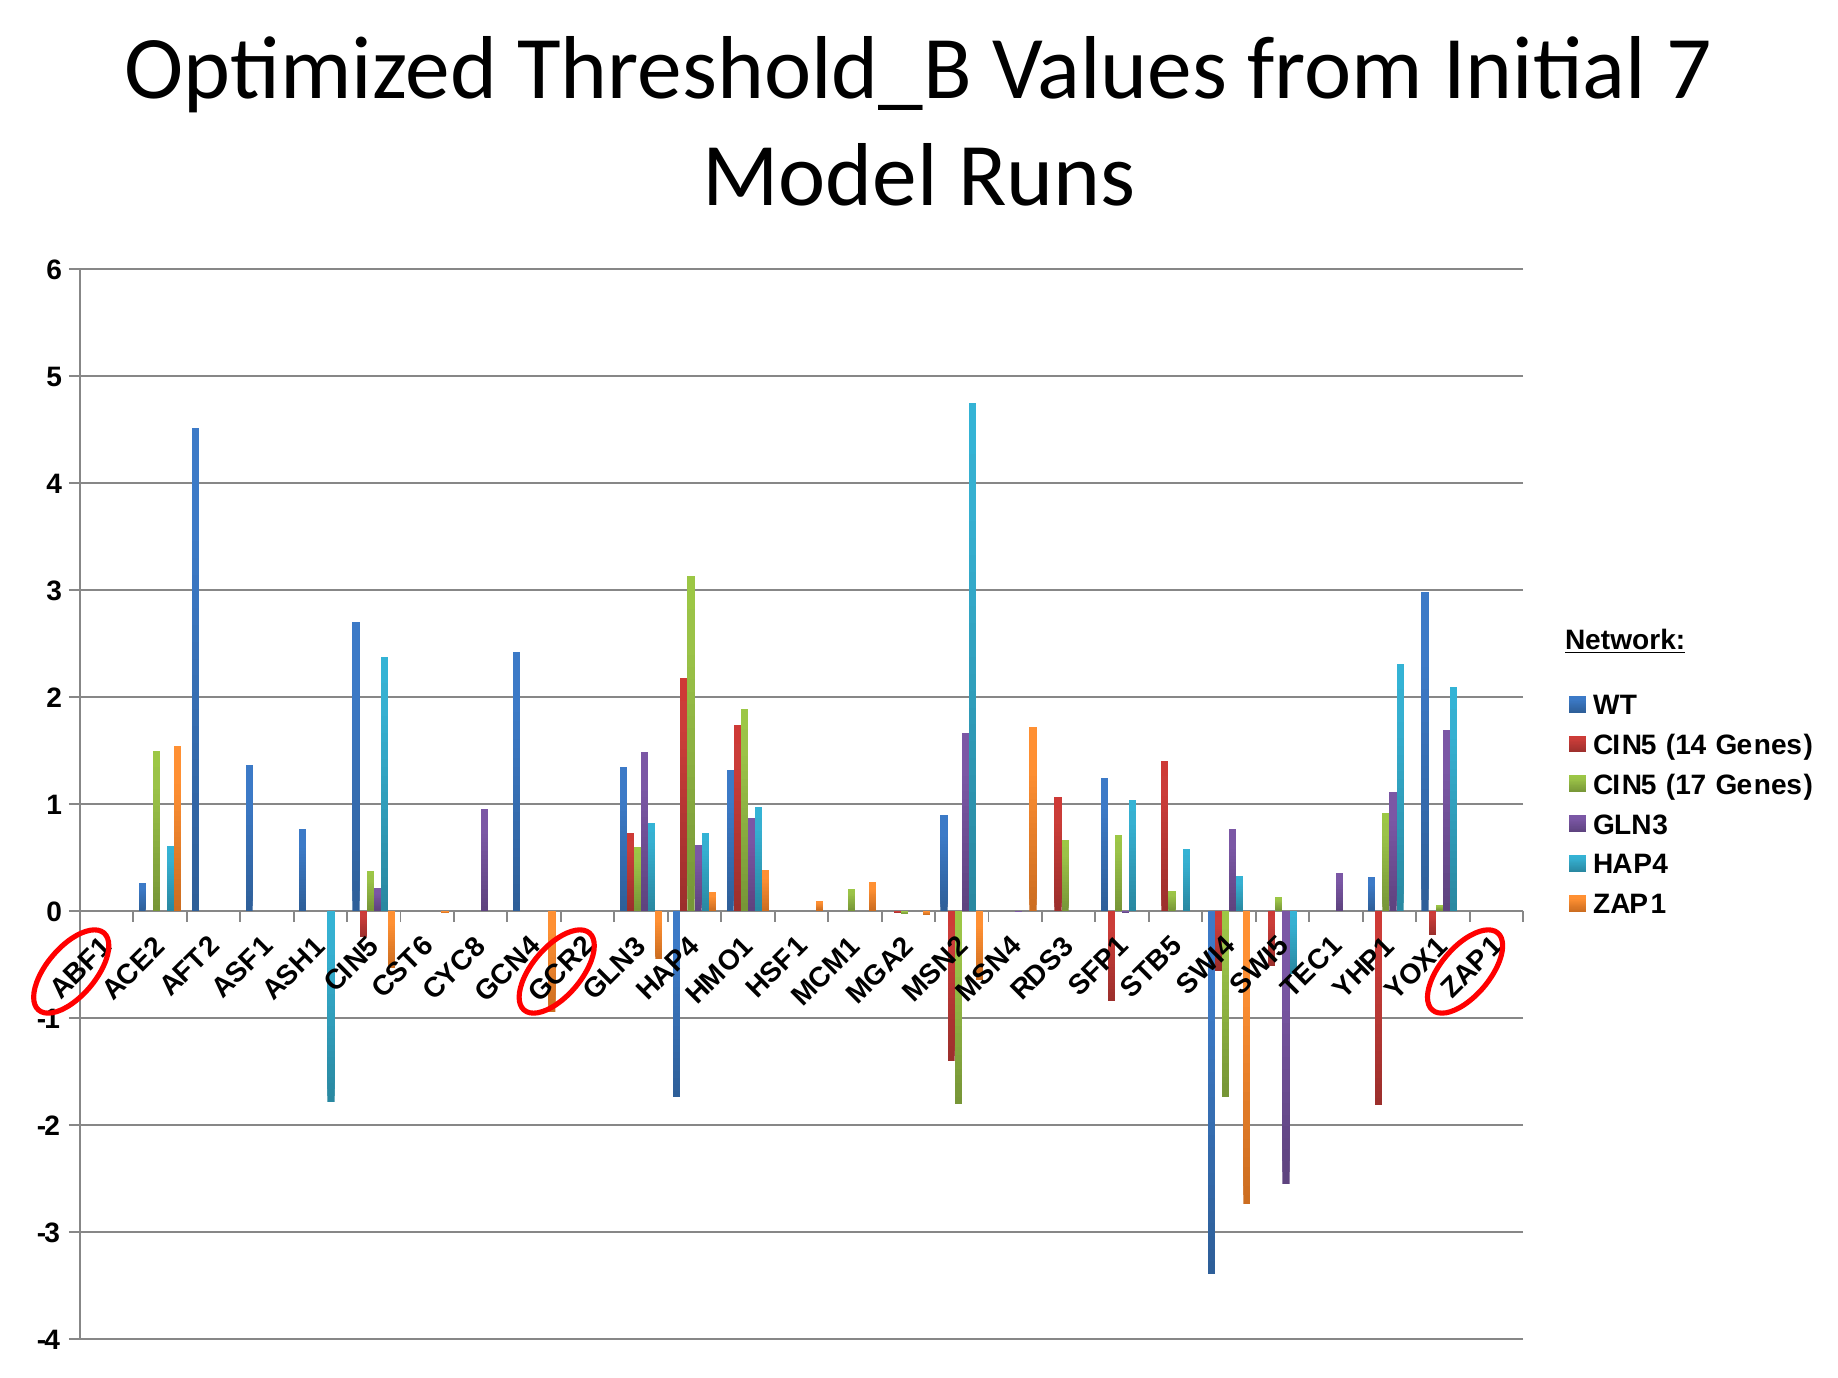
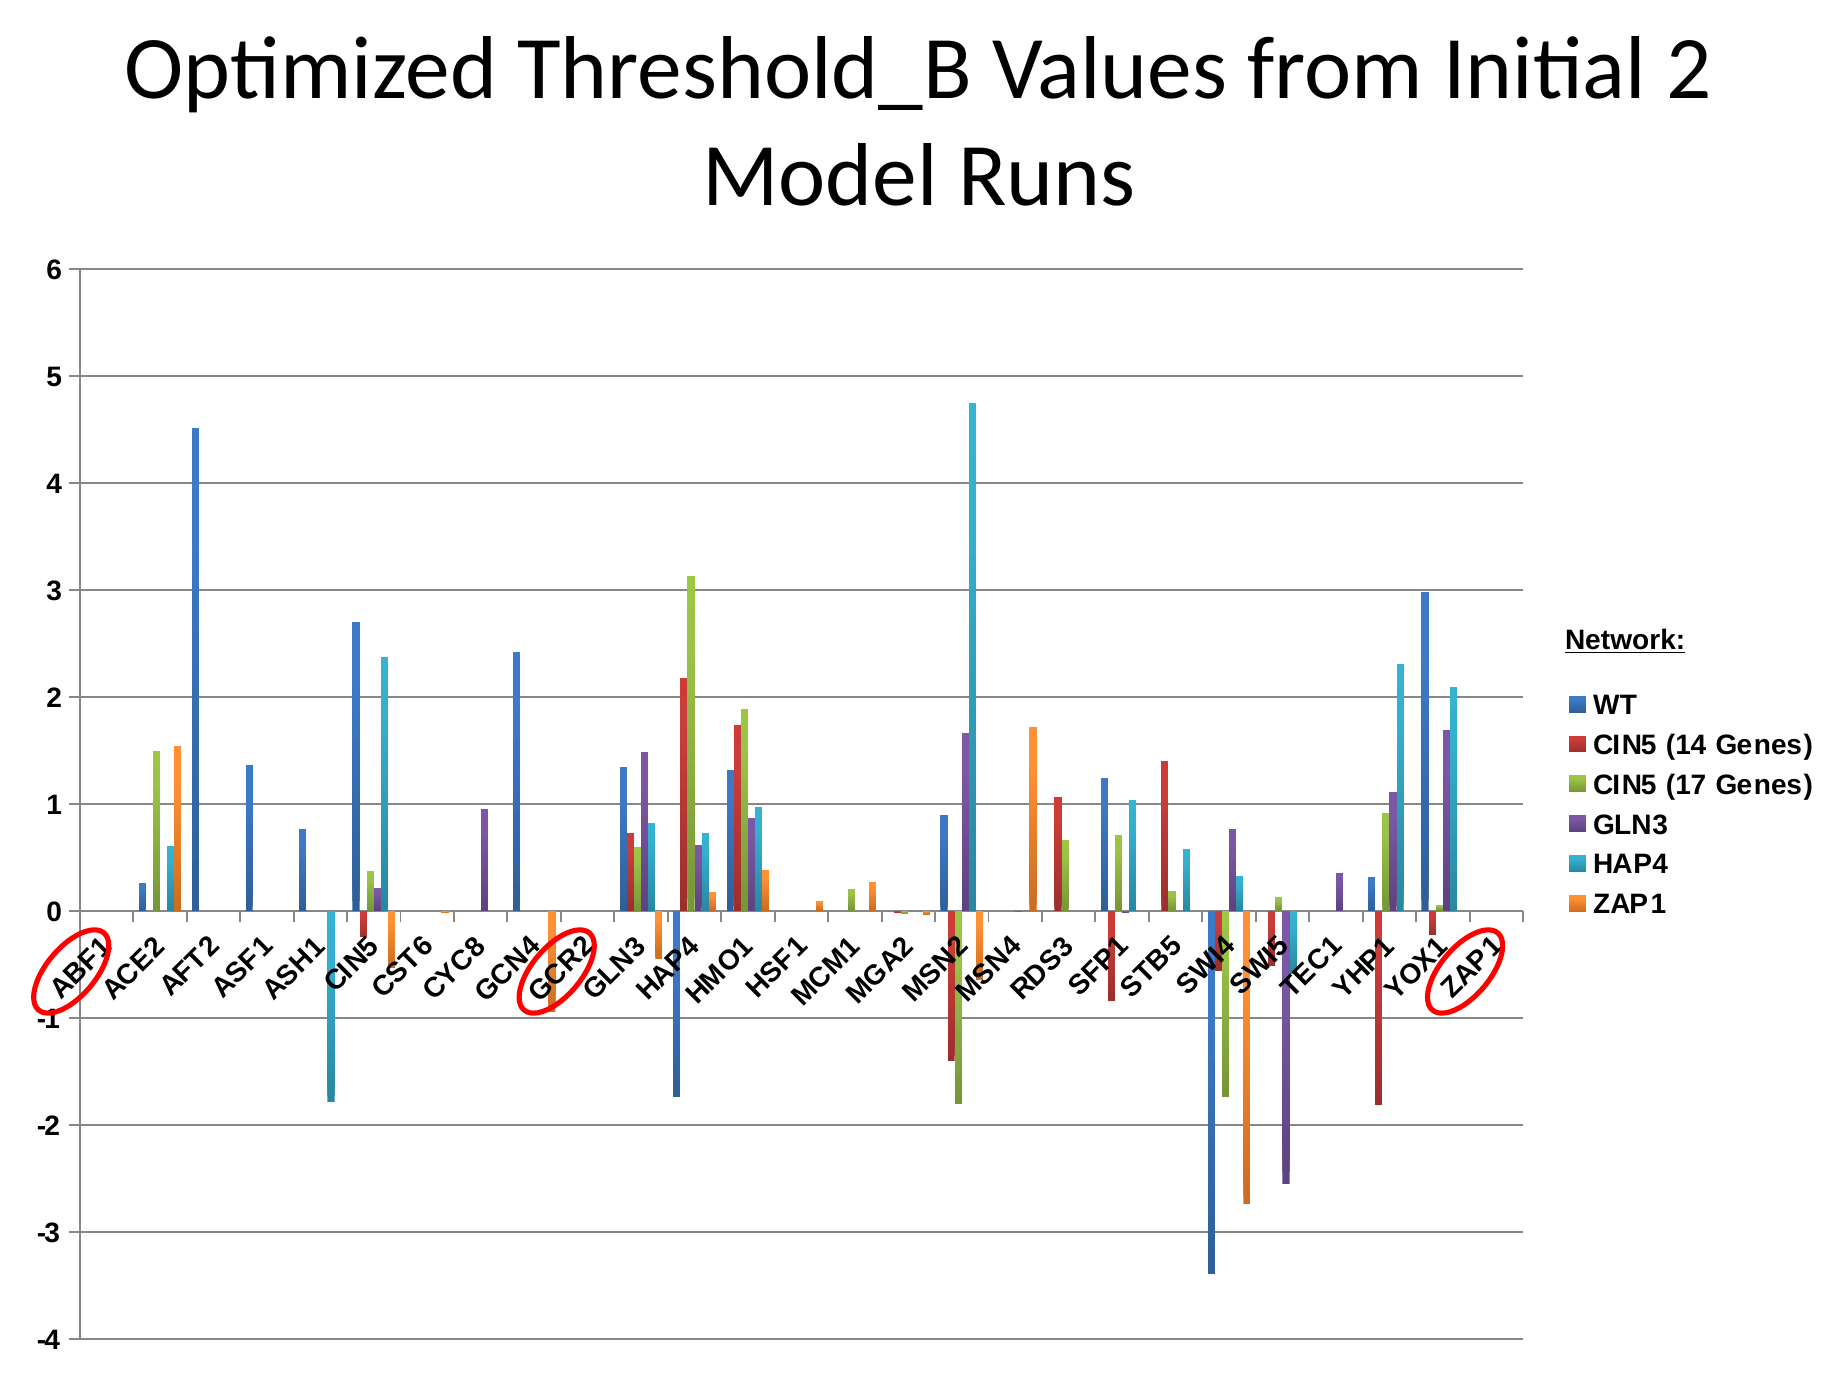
Initial 7: 7 -> 2 (1689, 69)
